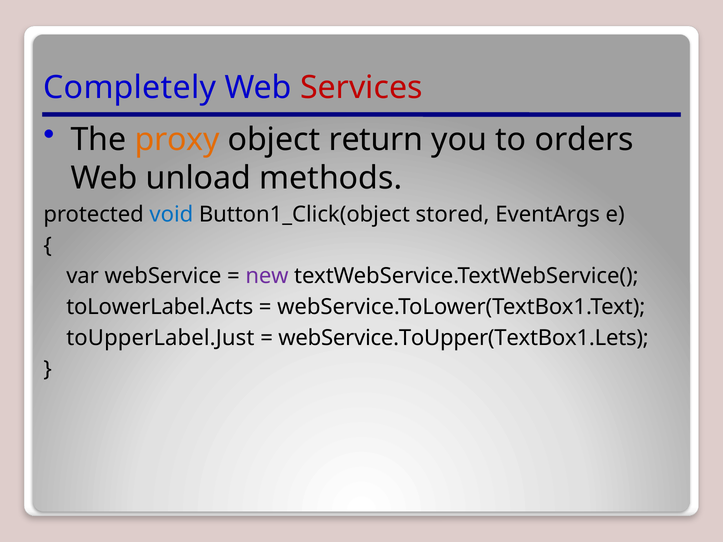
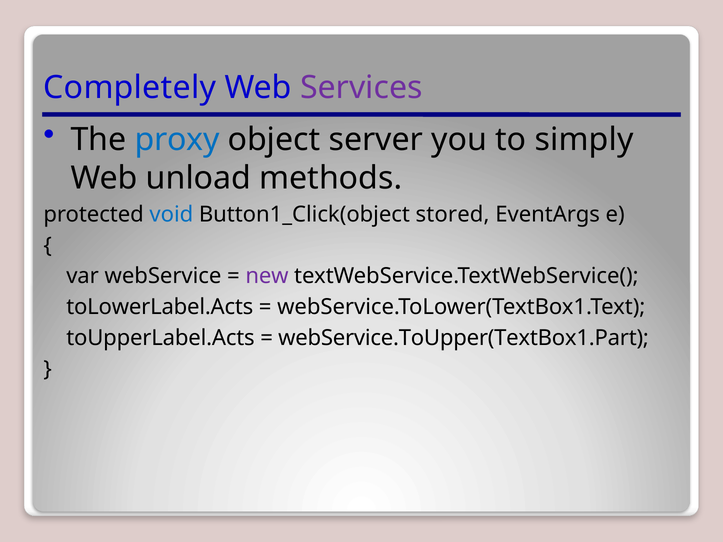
Services colour: red -> purple (361, 88)
proxy colour: orange -> blue (177, 140)
return: return -> server (376, 140)
orders: orders -> simply (584, 140)
toUpperLabel.Just: toUpperLabel.Just -> toUpperLabel.Acts (160, 338)
webService.ToUpper(TextBox1.Lets: webService.ToUpper(TextBox1.Lets -> webService.ToUpper(TextBox1.Part (464, 338)
